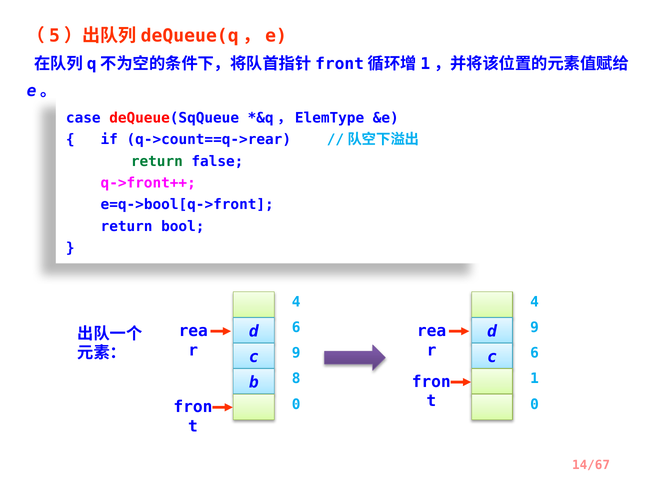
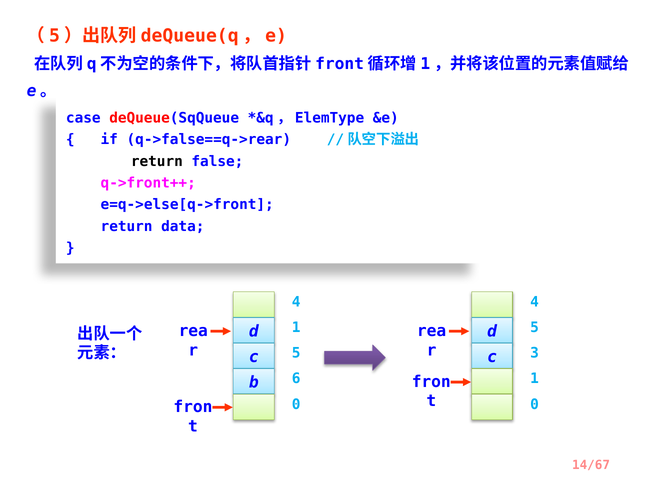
q->count==q->rear: q->count==q->rear -> q->false==q->rear (209, 140)
return colour: green -> black (157, 161)
e=q->bool[q->front: e=q->bool[q->front -> e=q->else[q->front (187, 205)
bool: bool -> data (183, 226)
d 6: 6 -> 1 (296, 327)
d 9: 9 -> 5 (535, 327)
c 9: 9 -> 5 (296, 353)
c 6: 6 -> 3 (535, 353)
8: 8 -> 6 (296, 378)
